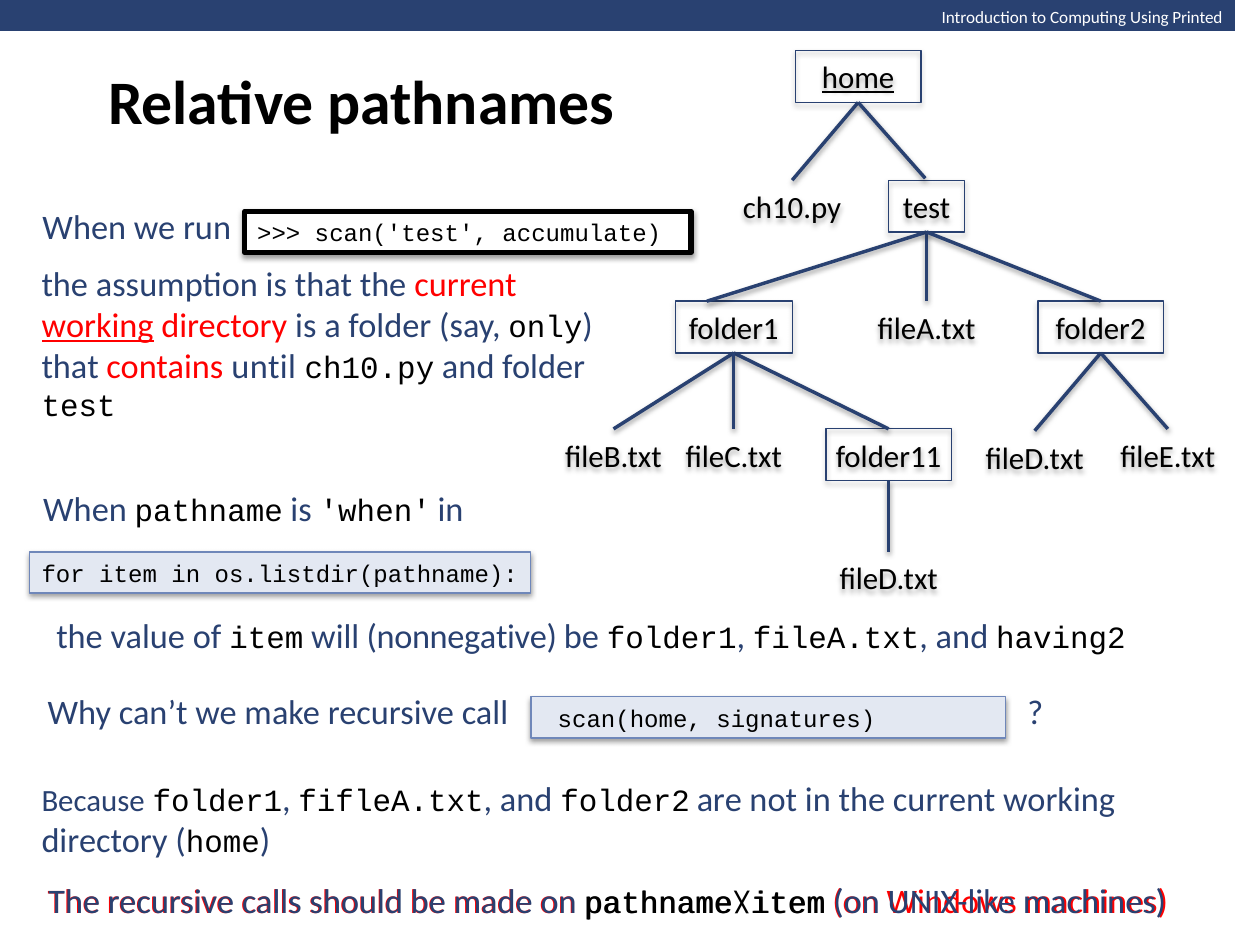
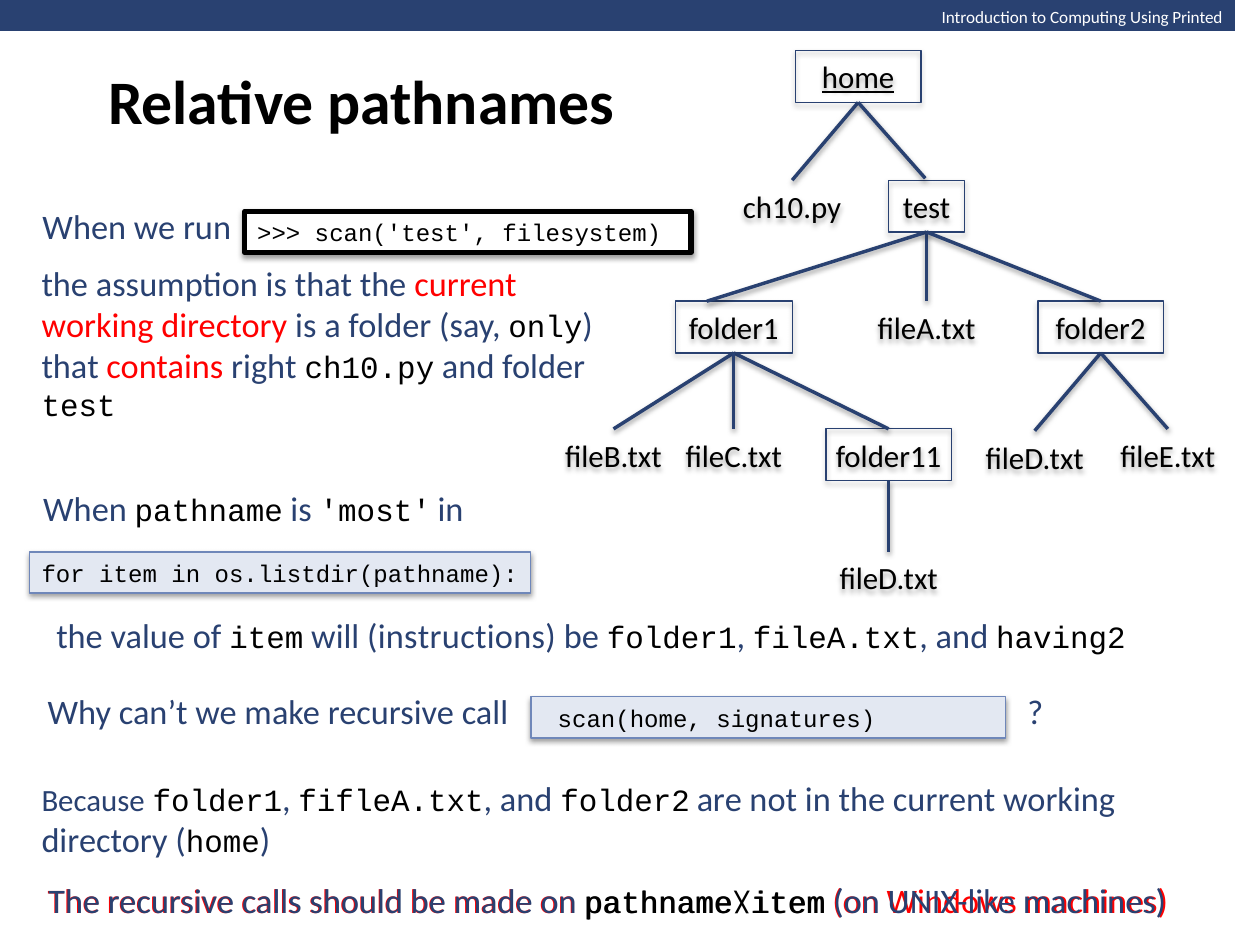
accumulate: accumulate -> filesystem (582, 233)
working underline: present -> none (98, 326)
until: until -> right (264, 367)
is when: when -> most (375, 511)
nonnegative: nonnegative -> instructions (461, 636)
